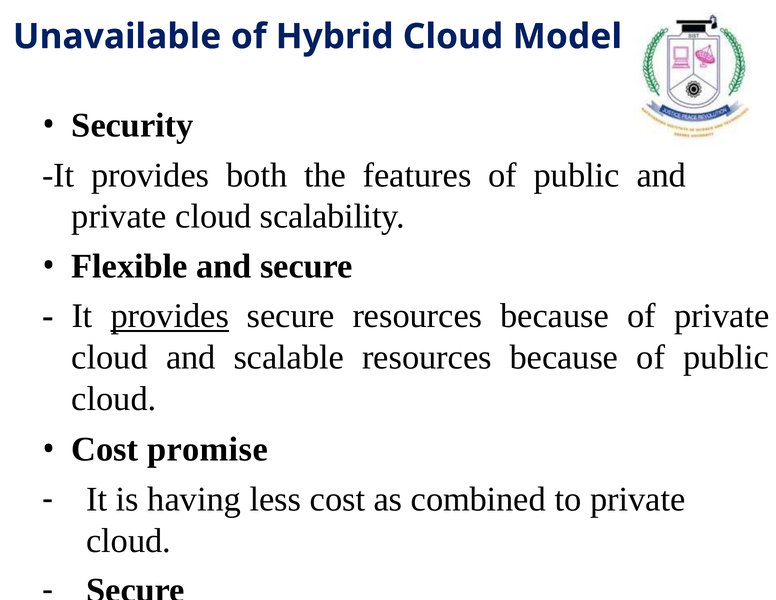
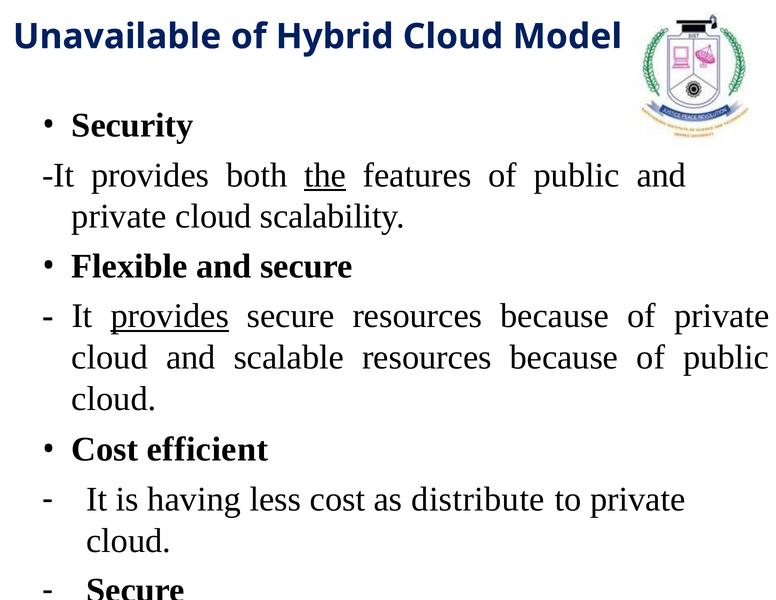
the underline: none -> present (325, 175)
promise: promise -> efficient (207, 449)
combined: combined -> distribute (478, 499)
